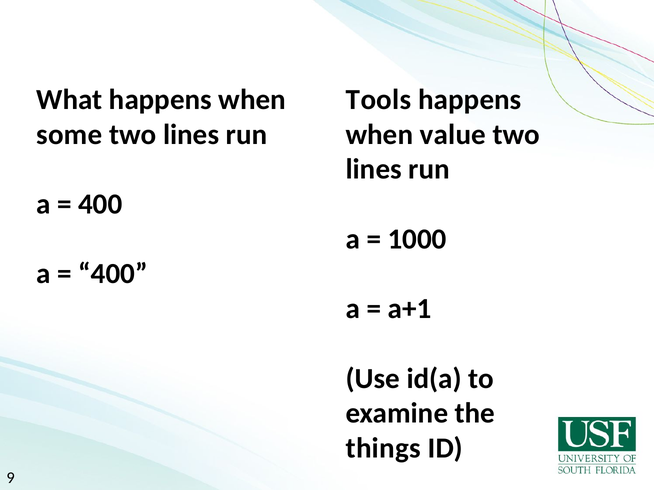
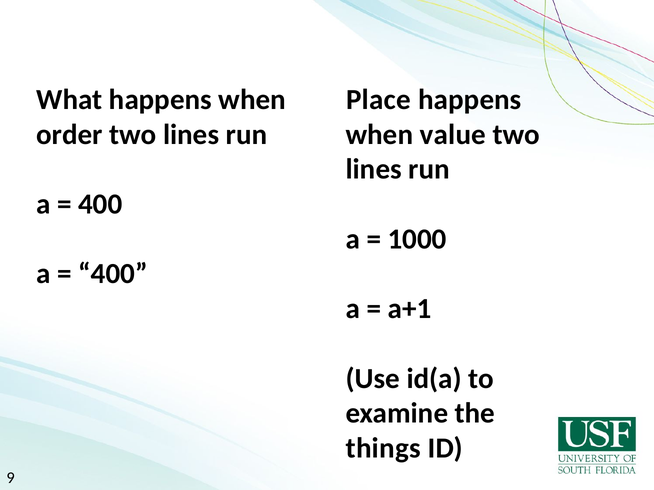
Tools: Tools -> Place (379, 100)
some: some -> order (70, 135)
